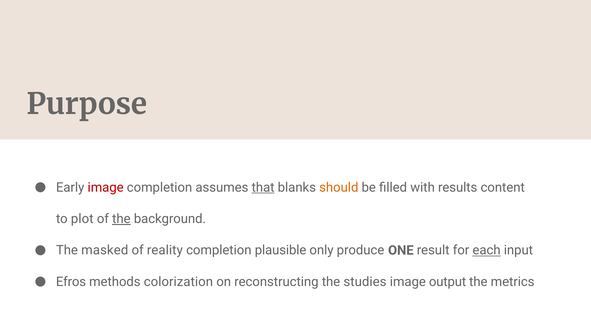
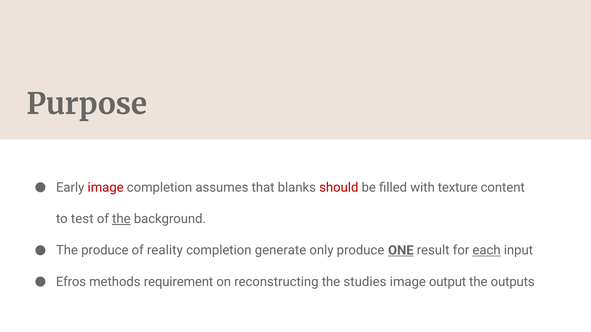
that underline: present -> none (263, 188)
should colour: orange -> red (339, 188)
results: results -> texture (458, 188)
plot: plot -> test (82, 219)
The masked: masked -> produce (105, 251)
plausible: plausible -> generate (281, 251)
ONE underline: none -> present (401, 251)
colorization: colorization -> requirement (179, 282)
metrics: metrics -> outputs (513, 282)
